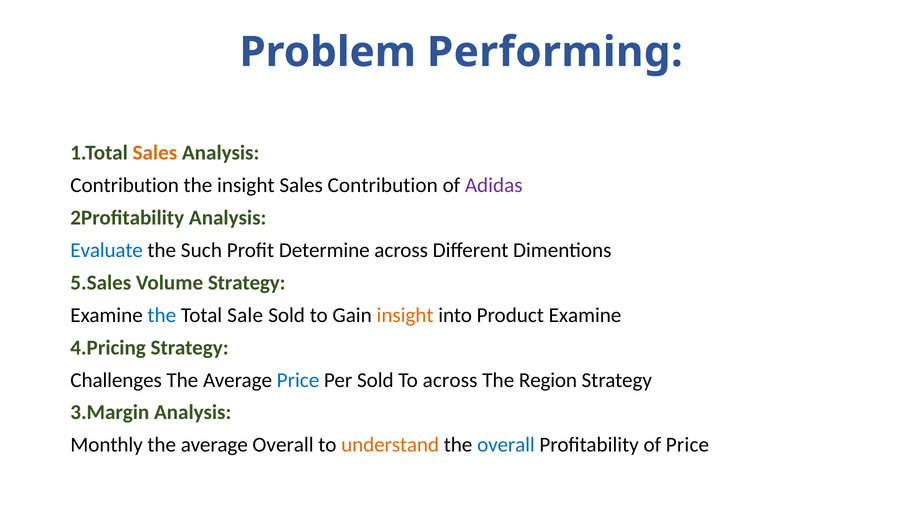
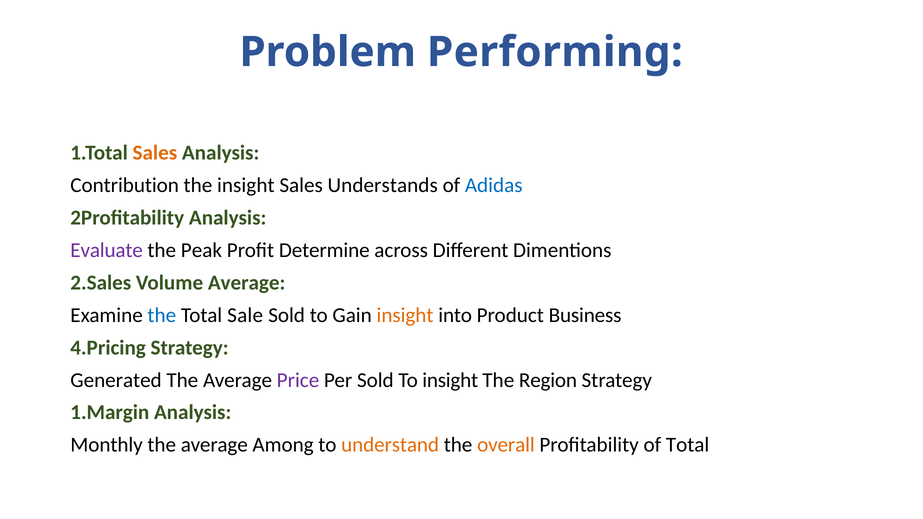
Sales Contribution: Contribution -> Understands (383, 185)
Adidas colour: purple -> blue (494, 185)
Evaluate colour: blue -> purple (107, 250)
Such: Such -> Peak (201, 250)
5.Sales: 5.Sales -> 2.Sales (101, 283)
Volume Strategy: Strategy -> Average (247, 283)
Product Examine: Examine -> Business (585, 315)
Challenges: Challenges -> Generated (116, 380)
Price colour: blue -> purple (298, 380)
To across: across -> insight (450, 380)
3.Margin: 3.Margin -> 1.Margin (110, 413)
average Overall: Overall -> Among (283, 445)
overall colour: blue -> orange (506, 445)
of Price: Price -> Total (688, 445)
